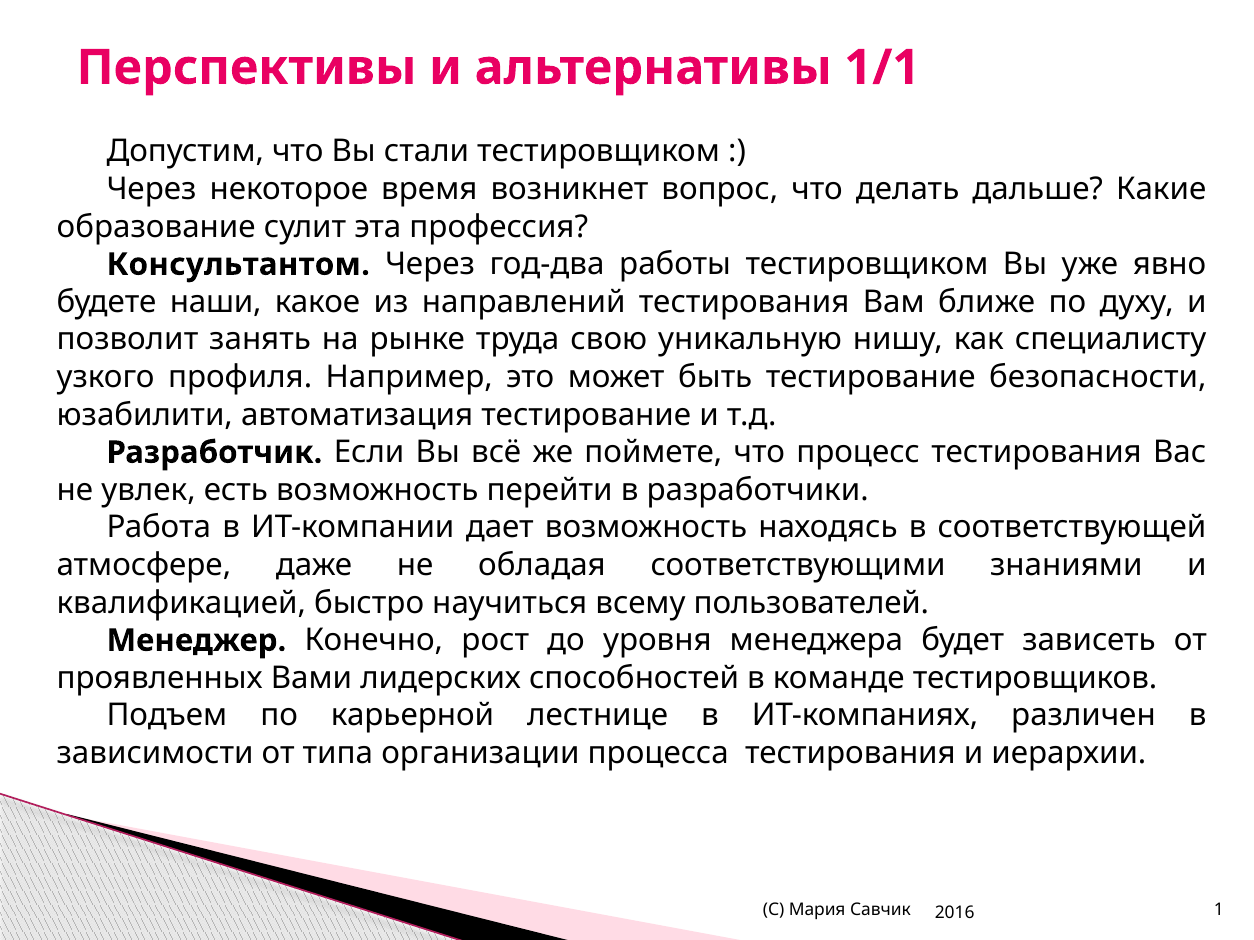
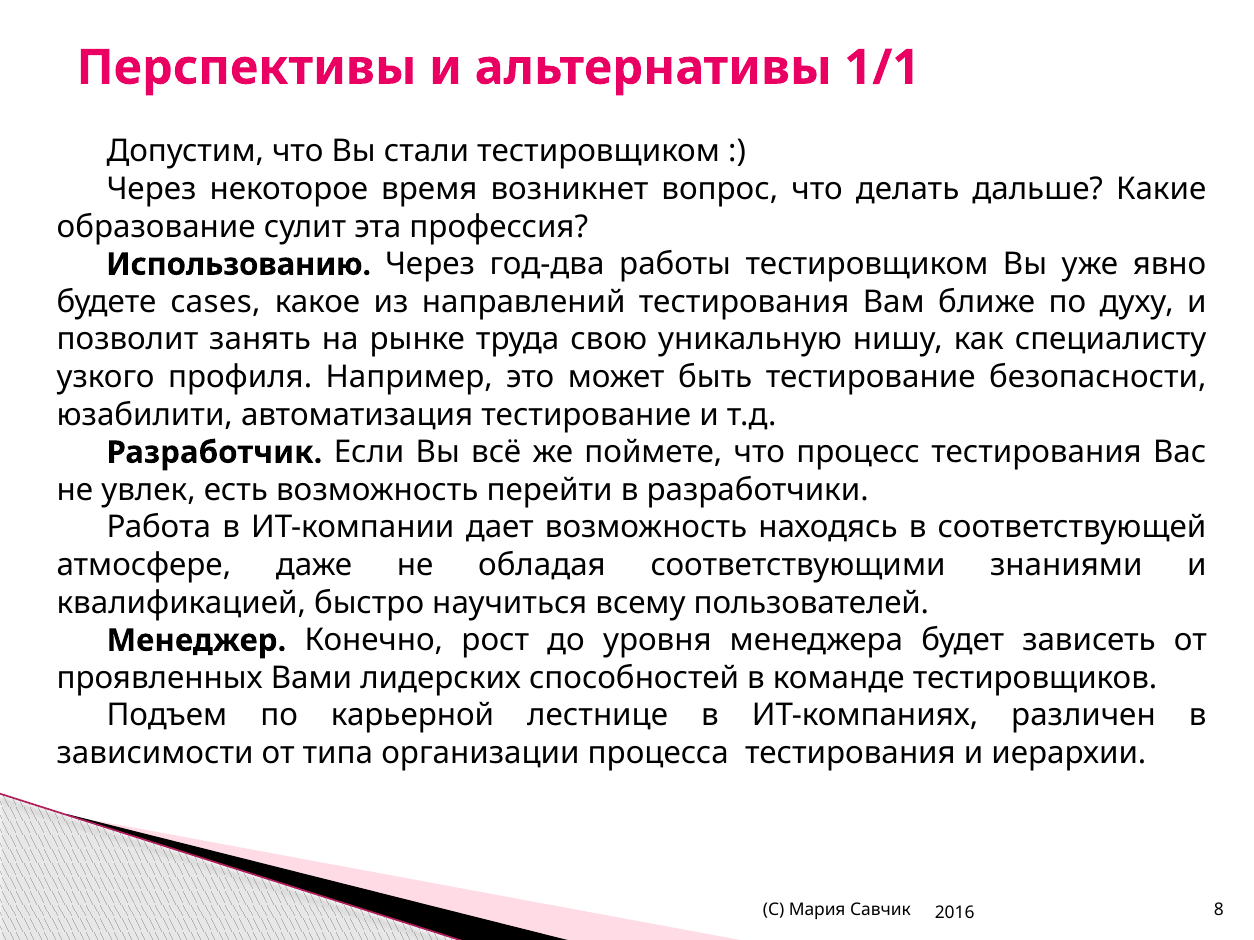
Консультантом: Консультантом -> Использованию (239, 265)
наши: наши -> cases (215, 302)
1: 1 -> 8 (1219, 911)
